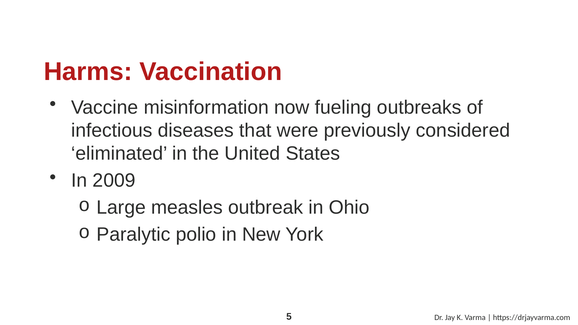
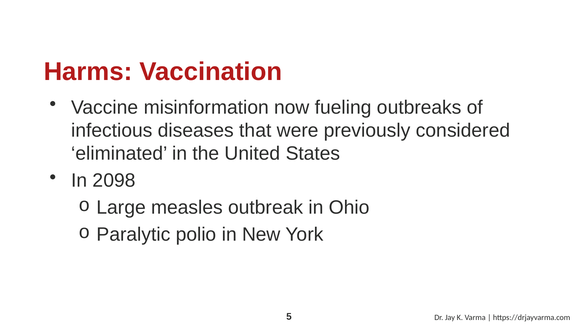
2009: 2009 -> 2098 (114, 181)
